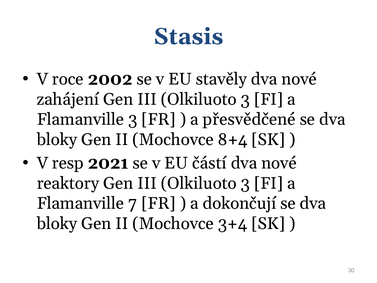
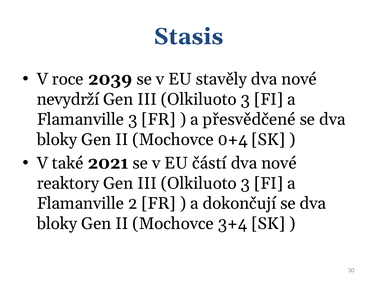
2002: 2002 -> 2039 (110, 79)
zahájení: zahájení -> nevydrží (68, 99)
8+4: 8+4 -> 0+4 (233, 139)
resp: resp -> také (68, 163)
7: 7 -> 2 (133, 203)
